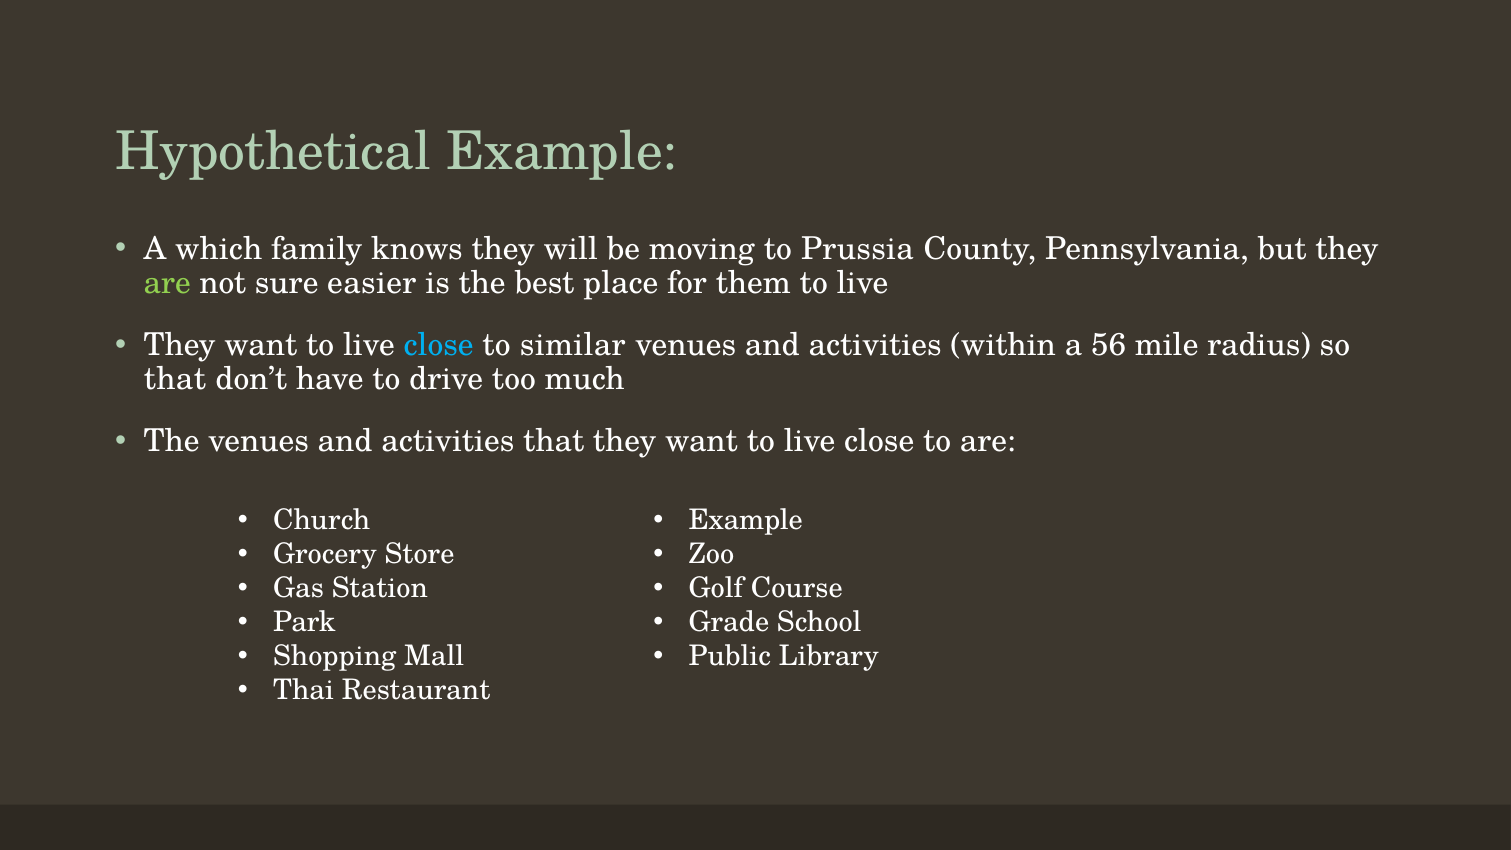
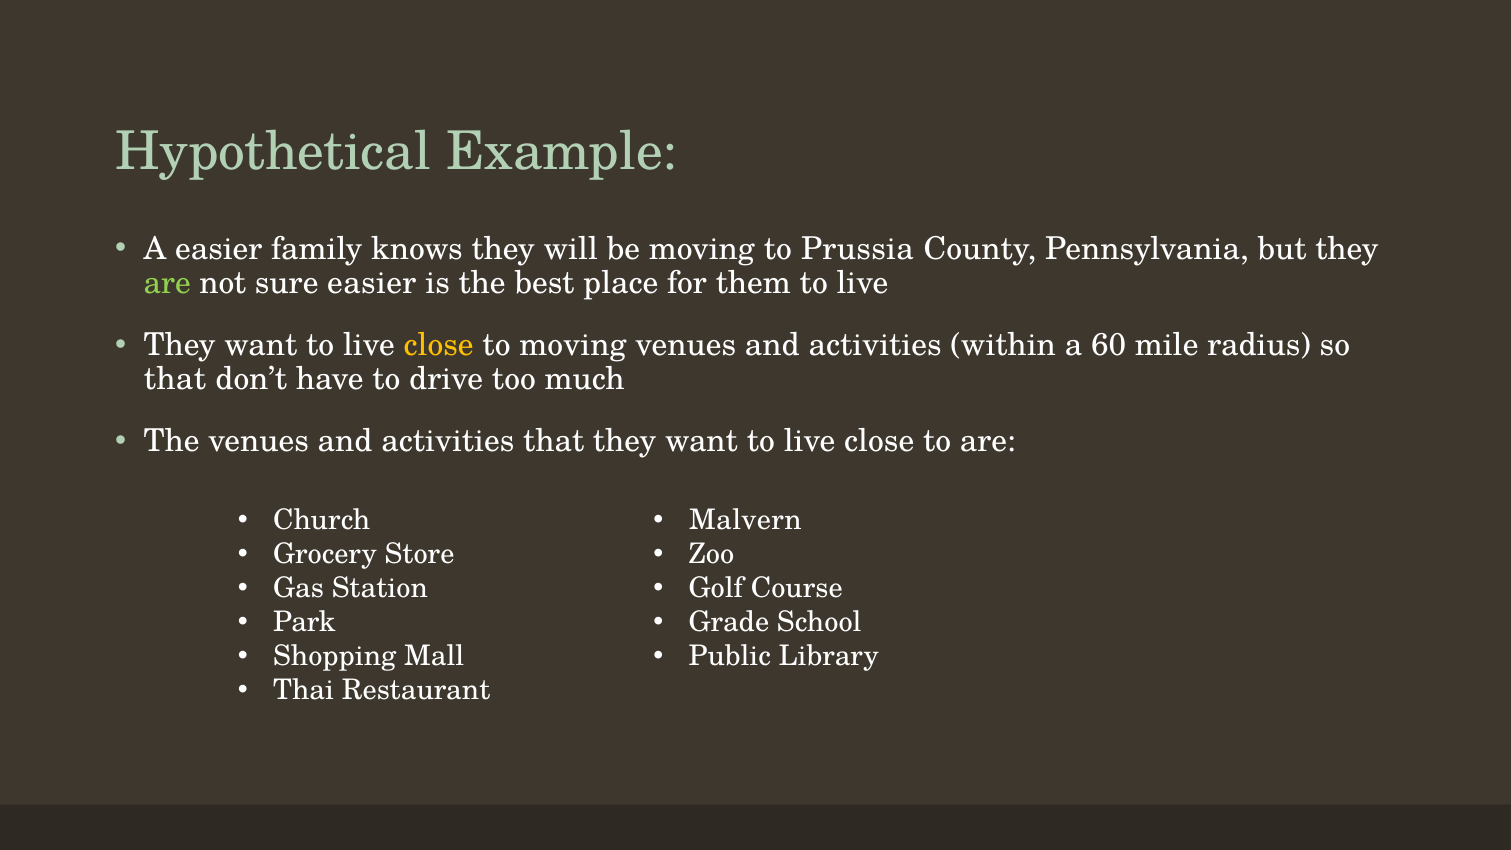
A which: which -> easier (219, 249)
close colour: light blue -> yellow (439, 345)
to similar: similar -> moving (573, 345)
56: 56 -> 60 (1109, 345)
Example: Example -> Malvern (745, 520)
